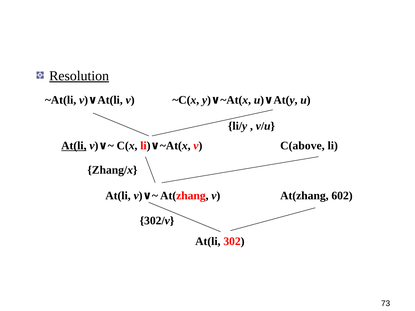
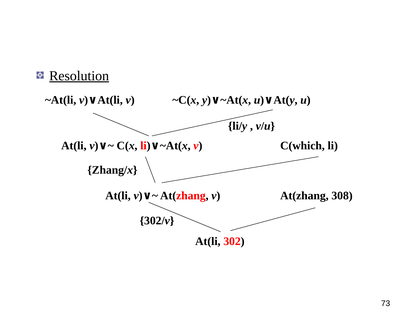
At(li underline: present -> none (74, 146)
C(above: C(above -> C(which (303, 146)
602: 602 -> 308 (342, 196)
